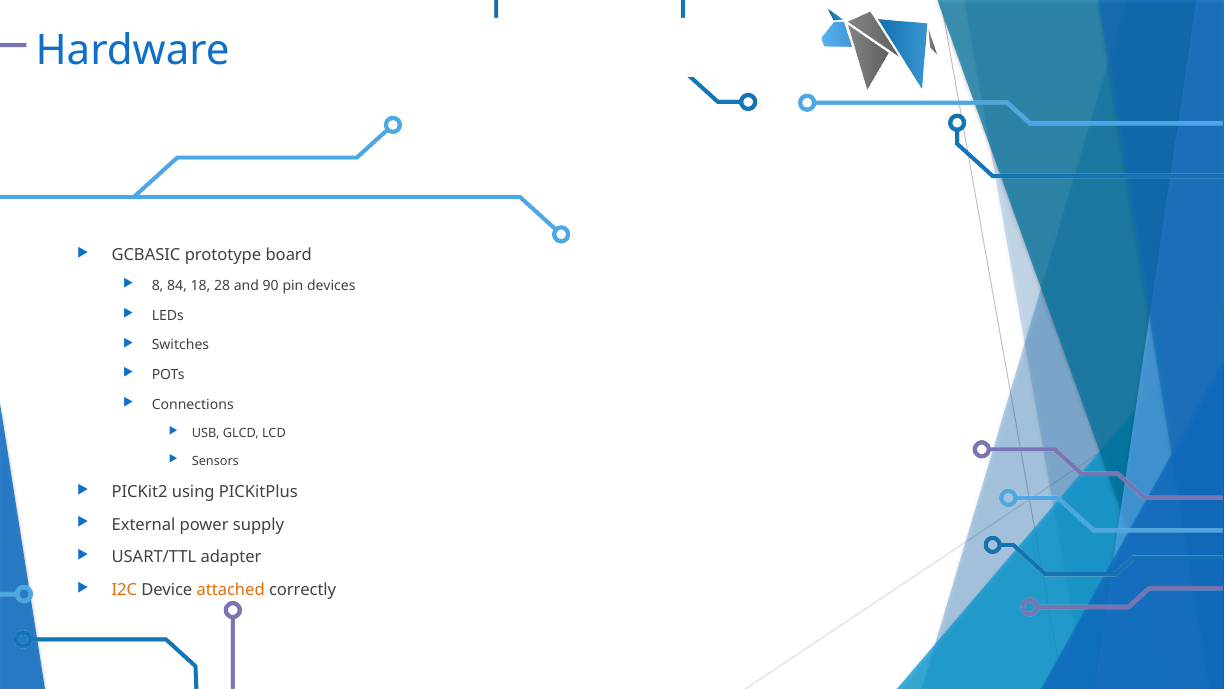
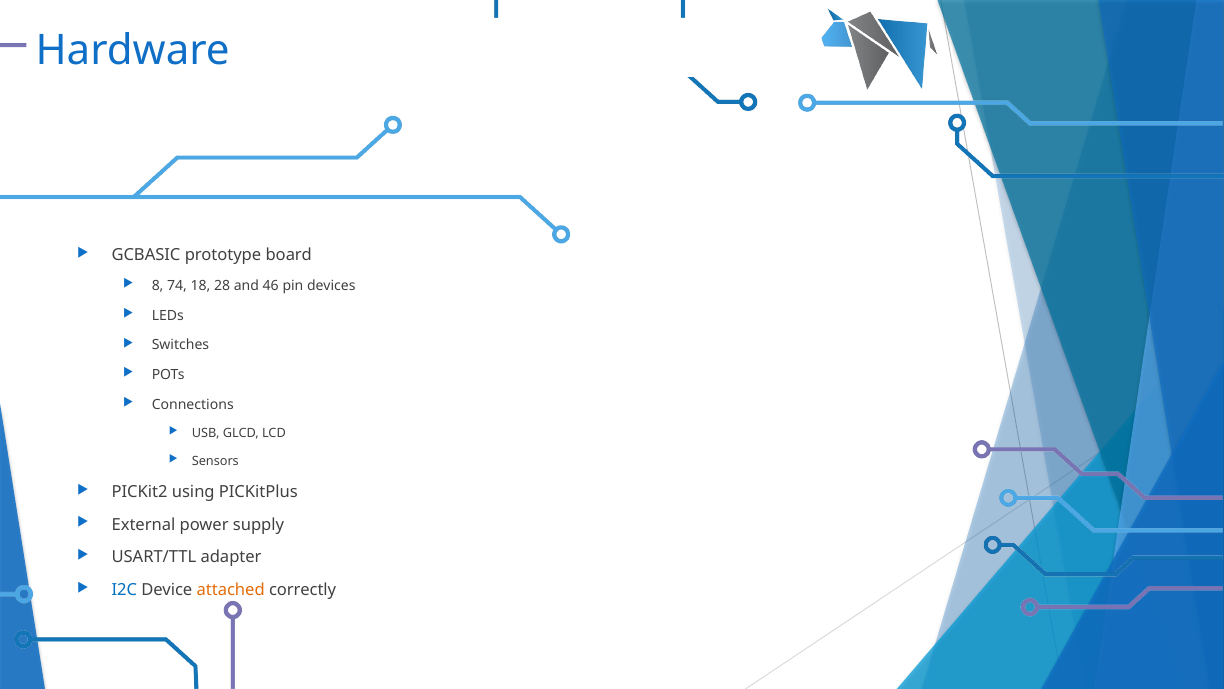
84: 84 -> 74 (177, 286)
90: 90 -> 46 (271, 286)
I2C colour: orange -> blue (124, 590)
